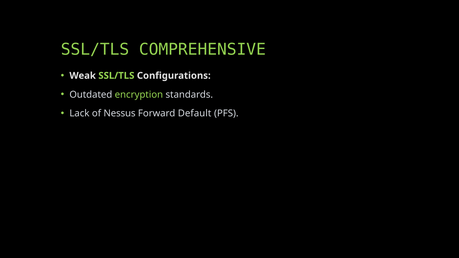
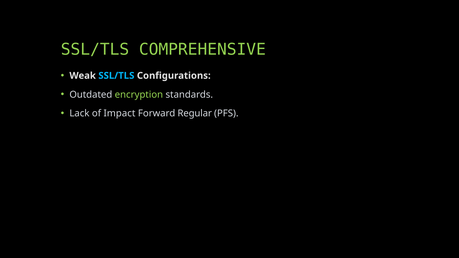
SSL/TLS colour: light green -> light blue (116, 76)
Nessus: Nessus -> Impact (119, 114)
Default: Default -> Regular (195, 114)
